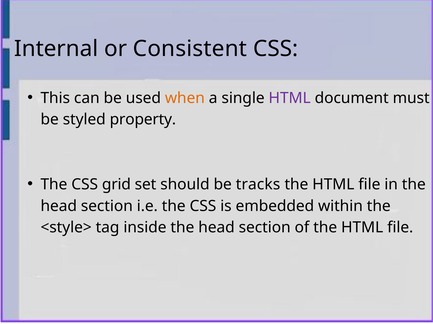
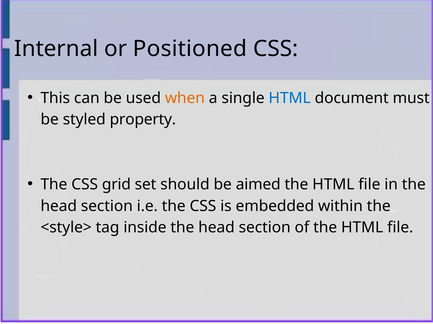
Consistent: Consistent -> Positioned (190, 49)
HTML colour: purple -> blue (290, 98)
tracks: tracks -> aimed (258, 185)
